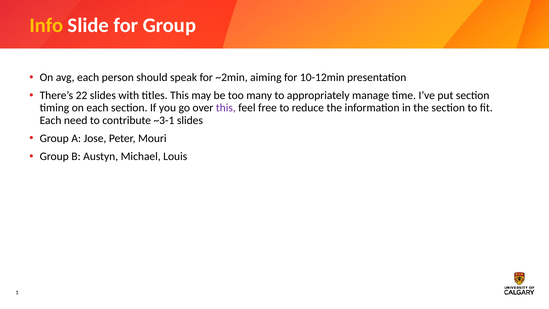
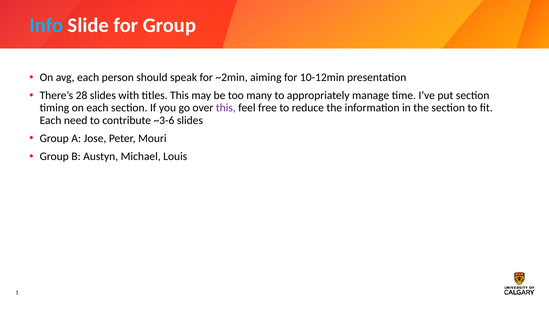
Info colour: yellow -> light blue (46, 25)
22: 22 -> 28 (82, 95)
~3-1: ~3-1 -> ~3-6 (164, 120)
